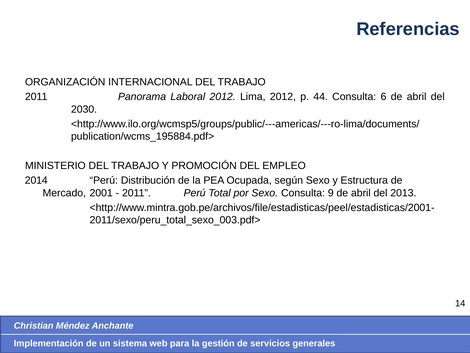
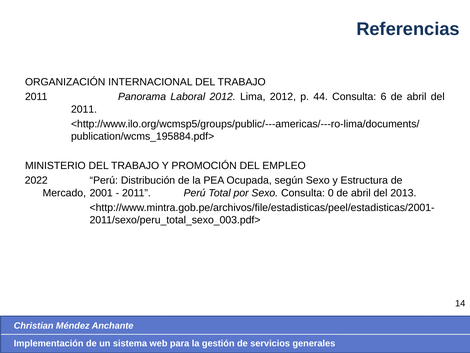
2030: 2030 -> 2011 (84, 109)
2014: 2014 -> 2022 (36, 180)
9: 9 -> 0 (331, 193)
